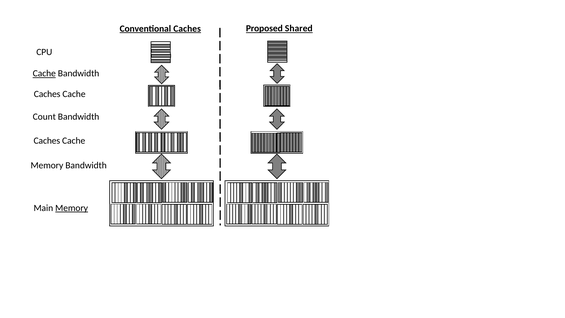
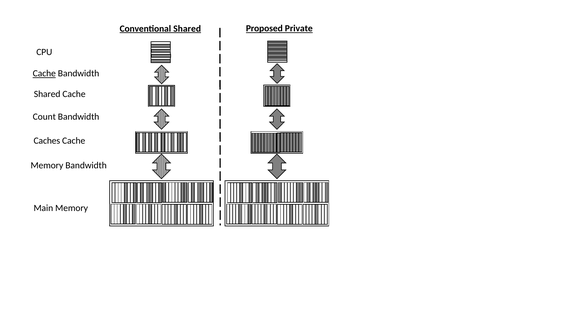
Conventional Caches: Caches -> Shared (187, 29)
Shared: Shared -> Private (299, 29)
Caches: Caches -> Shared (47, 94)
Memory underline: present -> none (72, 208)
